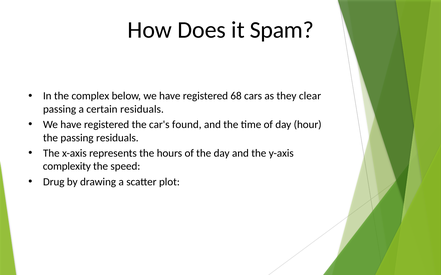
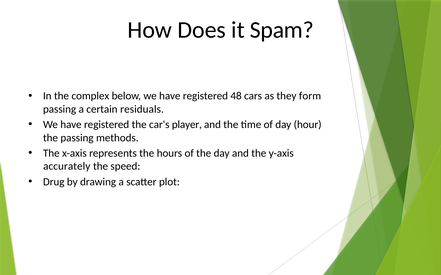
68: 68 -> 48 (236, 96)
clear: clear -> form (310, 96)
found: found -> player (187, 125)
passing residuals: residuals -> methods (117, 138)
complexity: complexity -> accurately (67, 167)
